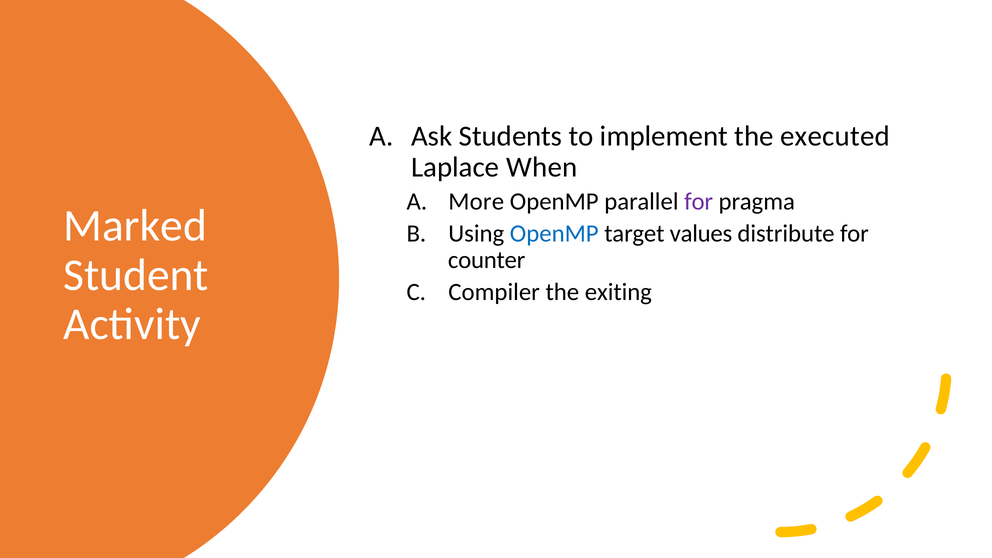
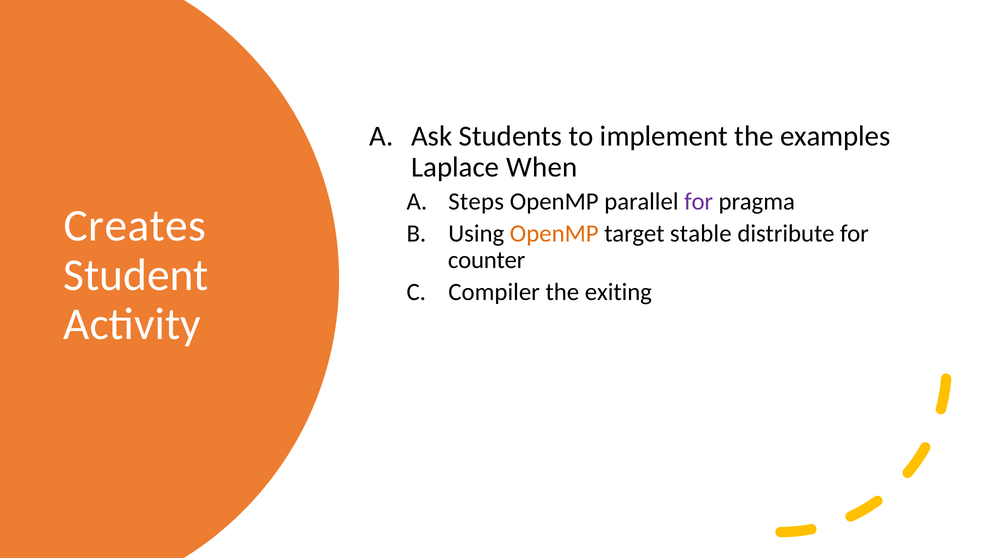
executed: executed -> examples (835, 136)
More: More -> Steps (476, 201)
Marked: Marked -> Creates (135, 226)
OpenMP colour: blue -> orange (554, 233)
values: values -> stable (701, 233)
